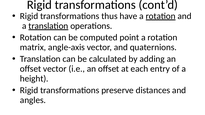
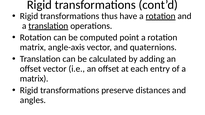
height: height -> matrix (34, 79)
